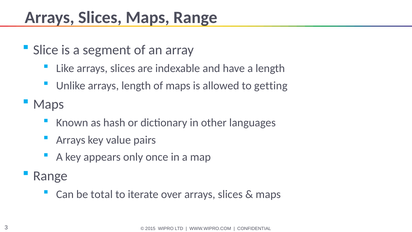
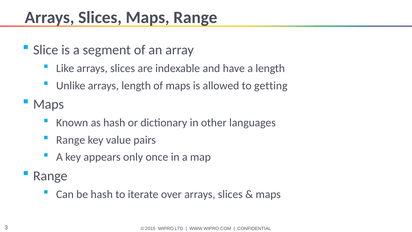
Arrays: Arrays -> Range (71, 140)
be total: total -> hash (102, 194)
